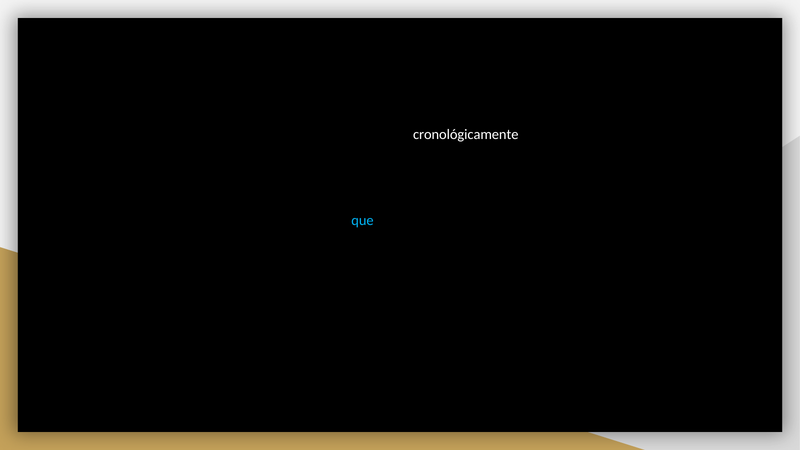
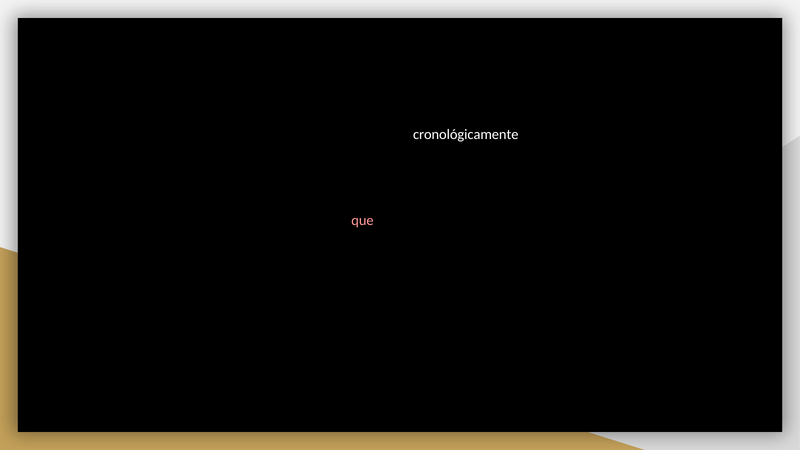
que colour: light blue -> pink (362, 221)
